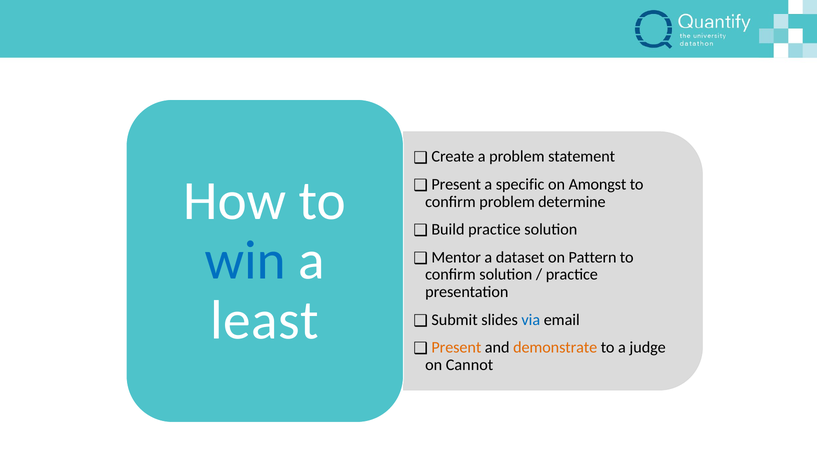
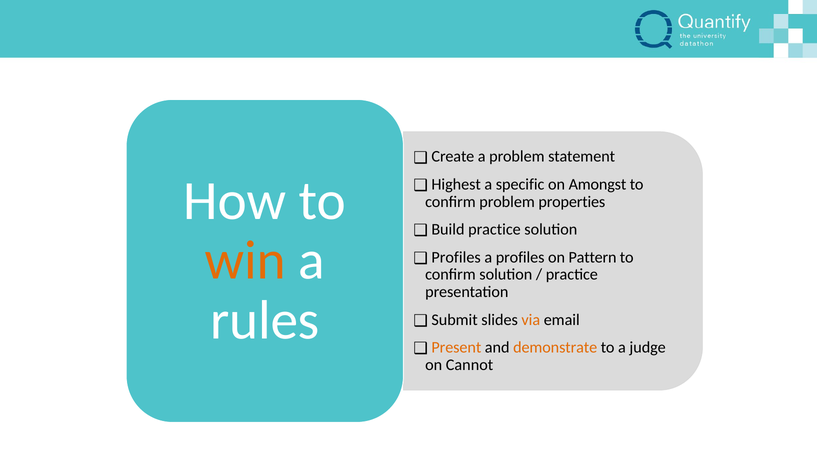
Present: Present -> Highest (456, 184)
determine: determine -> properties (572, 202)
win colour: blue -> orange (245, 260)
Mentor: Mentor -> Profiles (456, 257)
a dataset: dataset -> profiles (520, 257)
least: least -> rules (265, 320)
via colour: blue -> orange (531, 320)
